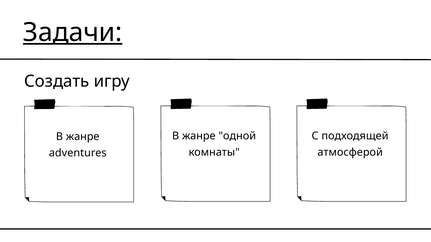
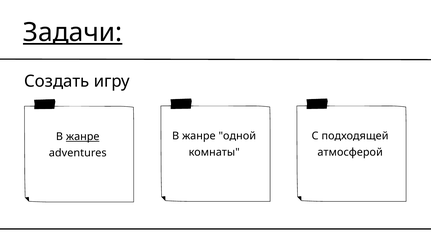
жанре underline: none -> present (83, 137)
